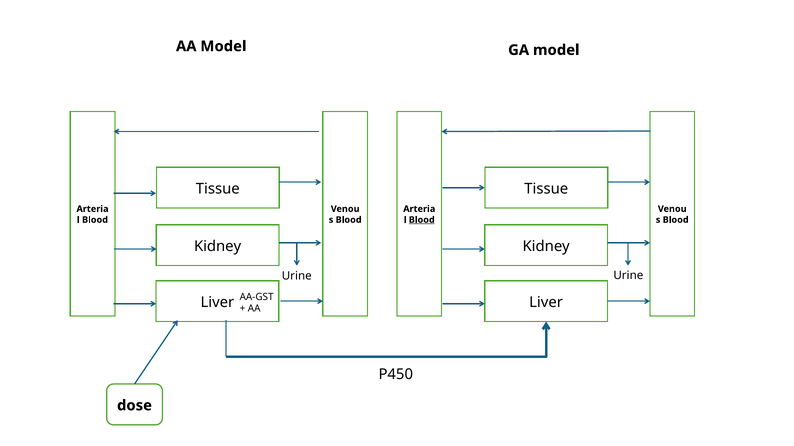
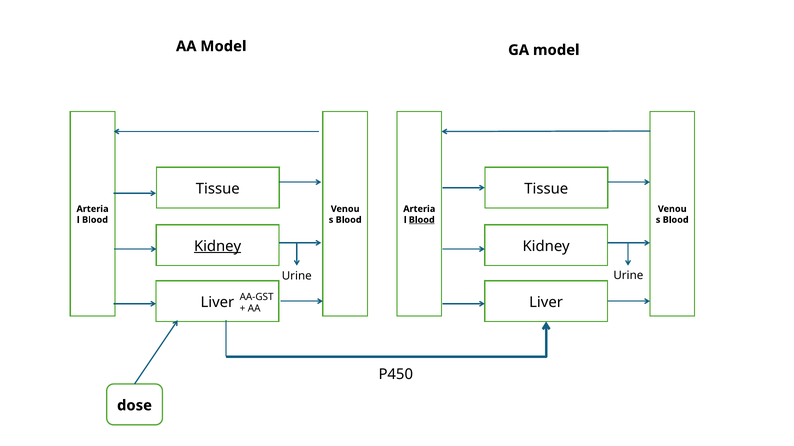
Kidney underline: none -> present (218, 247)
